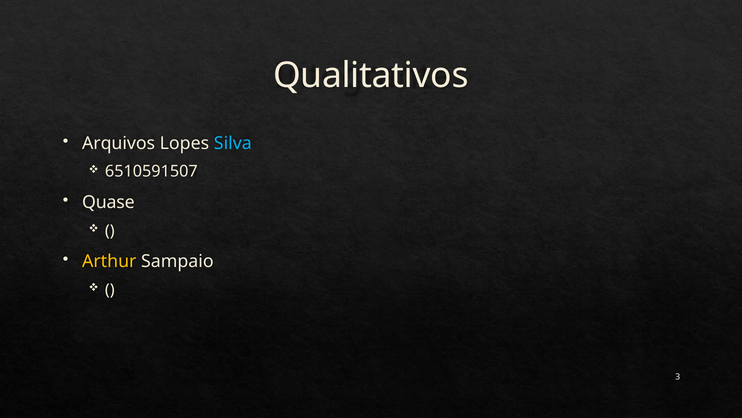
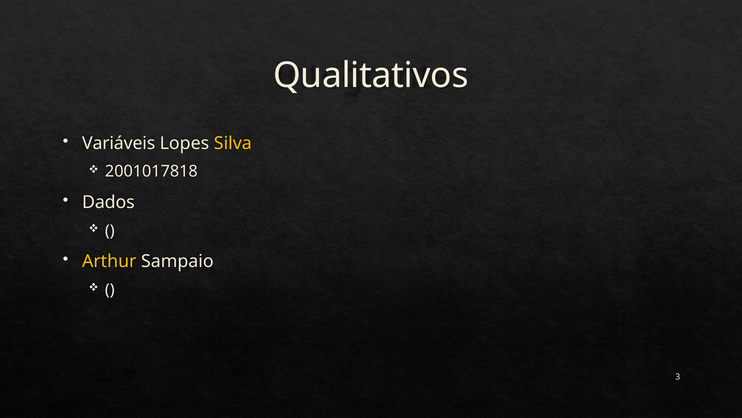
Arquivos: Arquivos -> Variáveis (119, 143)
Silva colour: light blue -> yellow (233, 143)
6510591507: 6510591507 -> 2001017818 (151, 171)
Quase: Quase -> Dados (108, 202)
